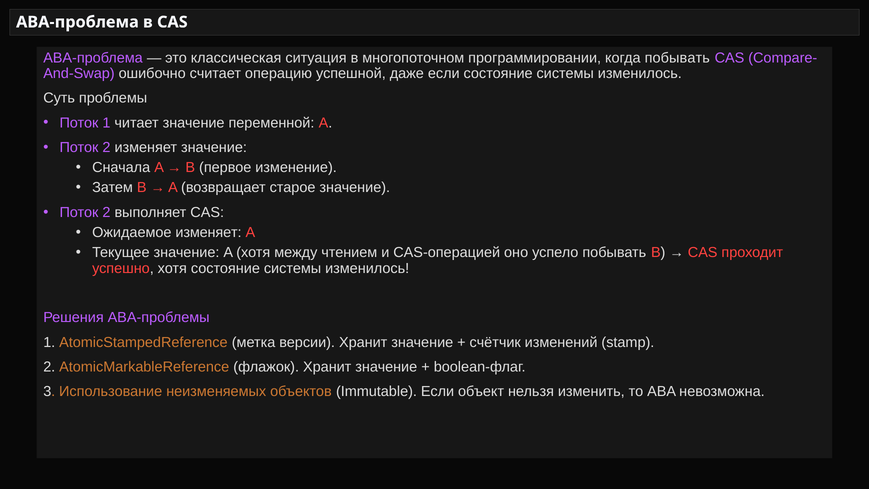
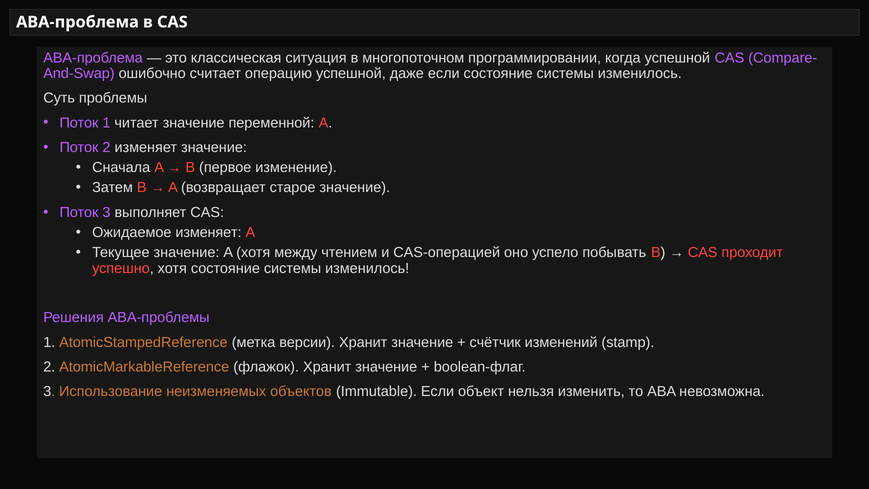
когда побывать: побывать -> успешной (677, 58)
2: 2 -> 3 (106, 212)
